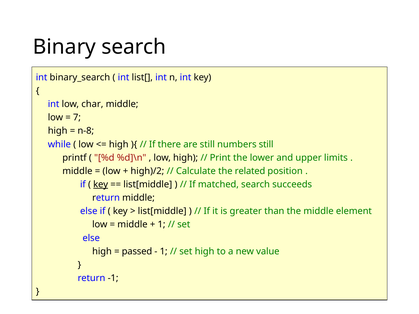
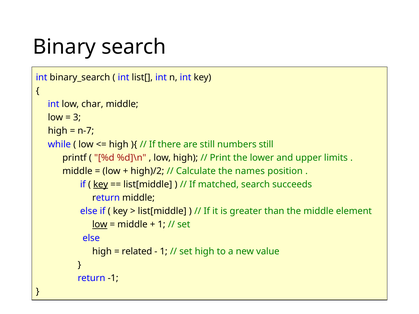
7: 7 -> 3 (77, 118)
n-8: n-8 -> n-7 (86, 131)
related: related -> names (250, 171)
low underline: none -> present (100, 225)
passed: passed -> related (137, 252)
